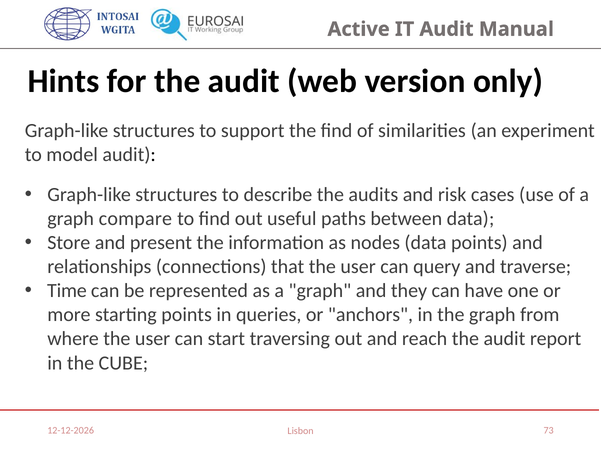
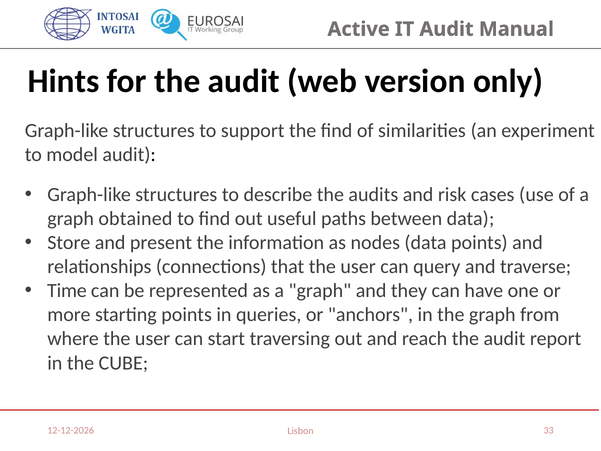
compare: compare -> obtained (135, 218)
73: 73 -> 33 (549, 430)
